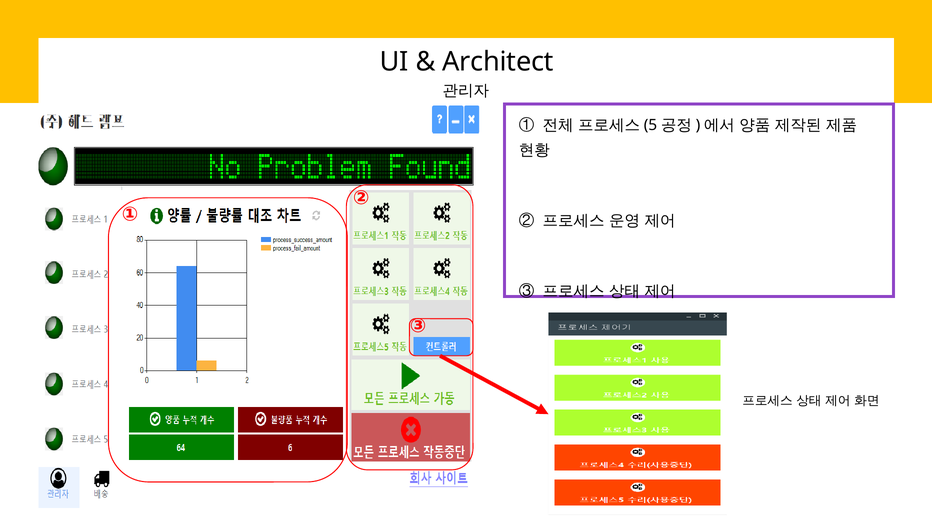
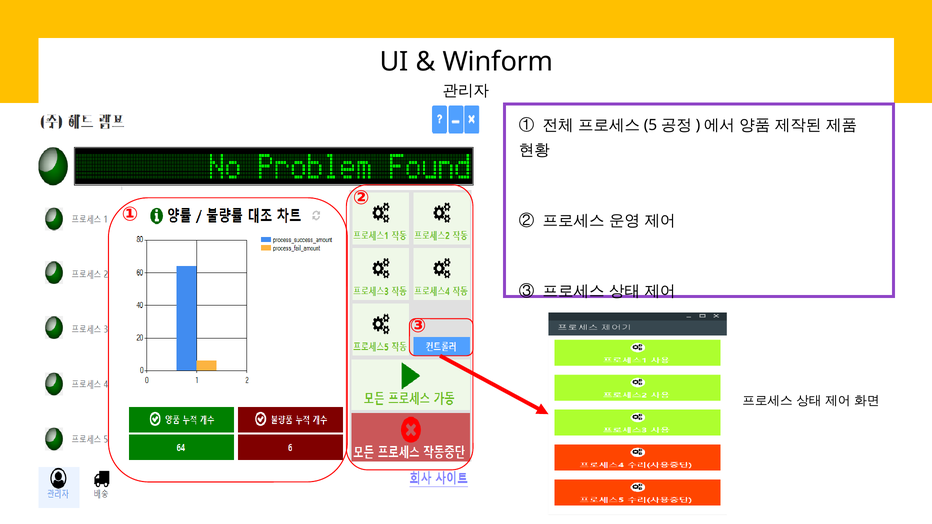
Architect: Architect -> Winform (498, 62)
